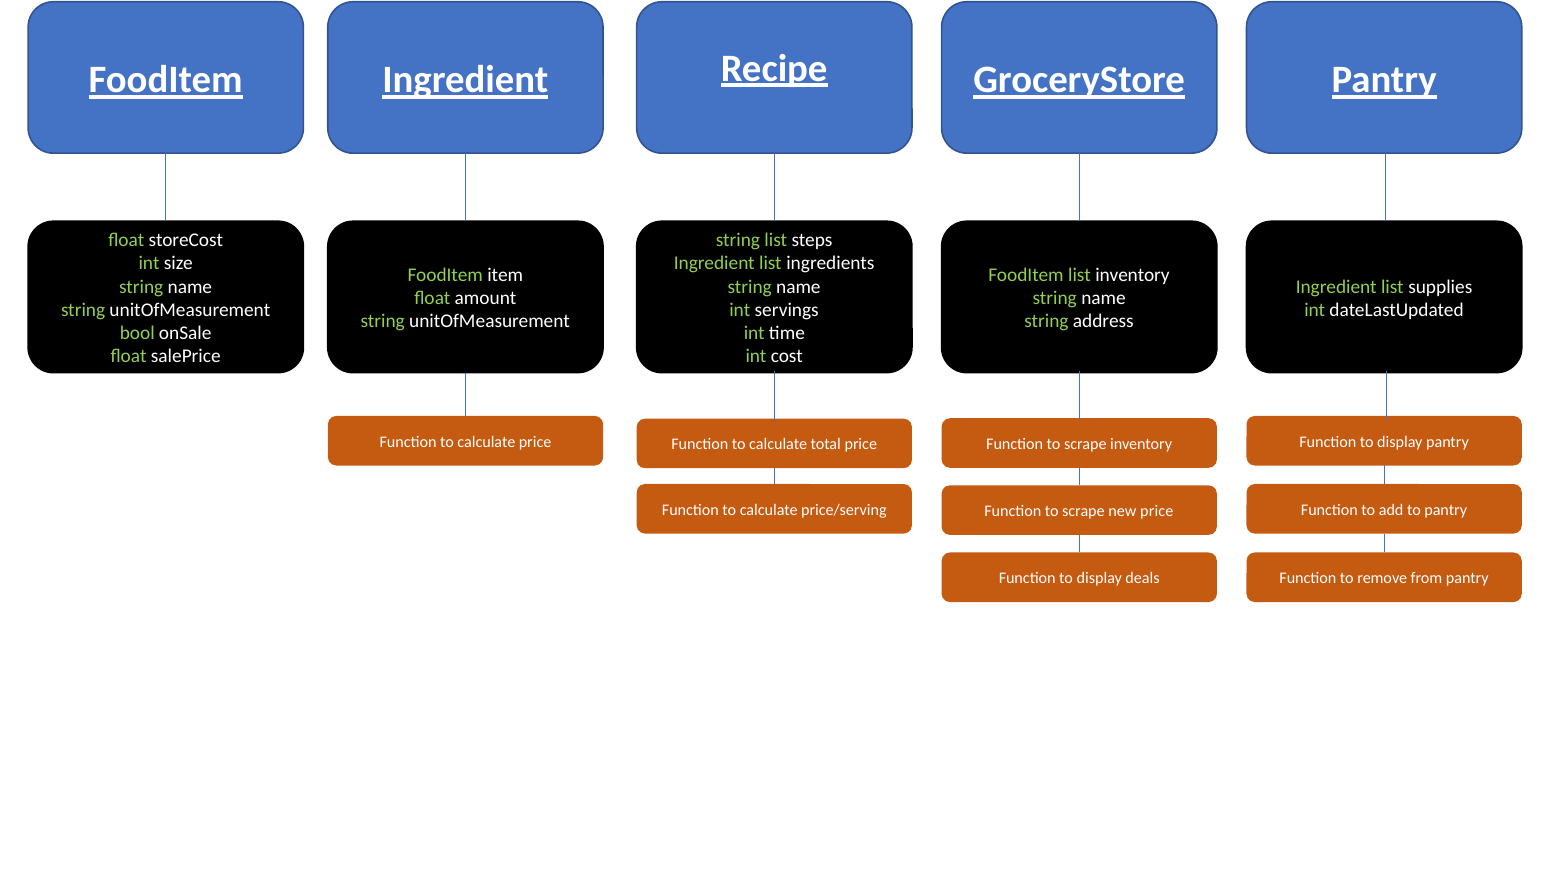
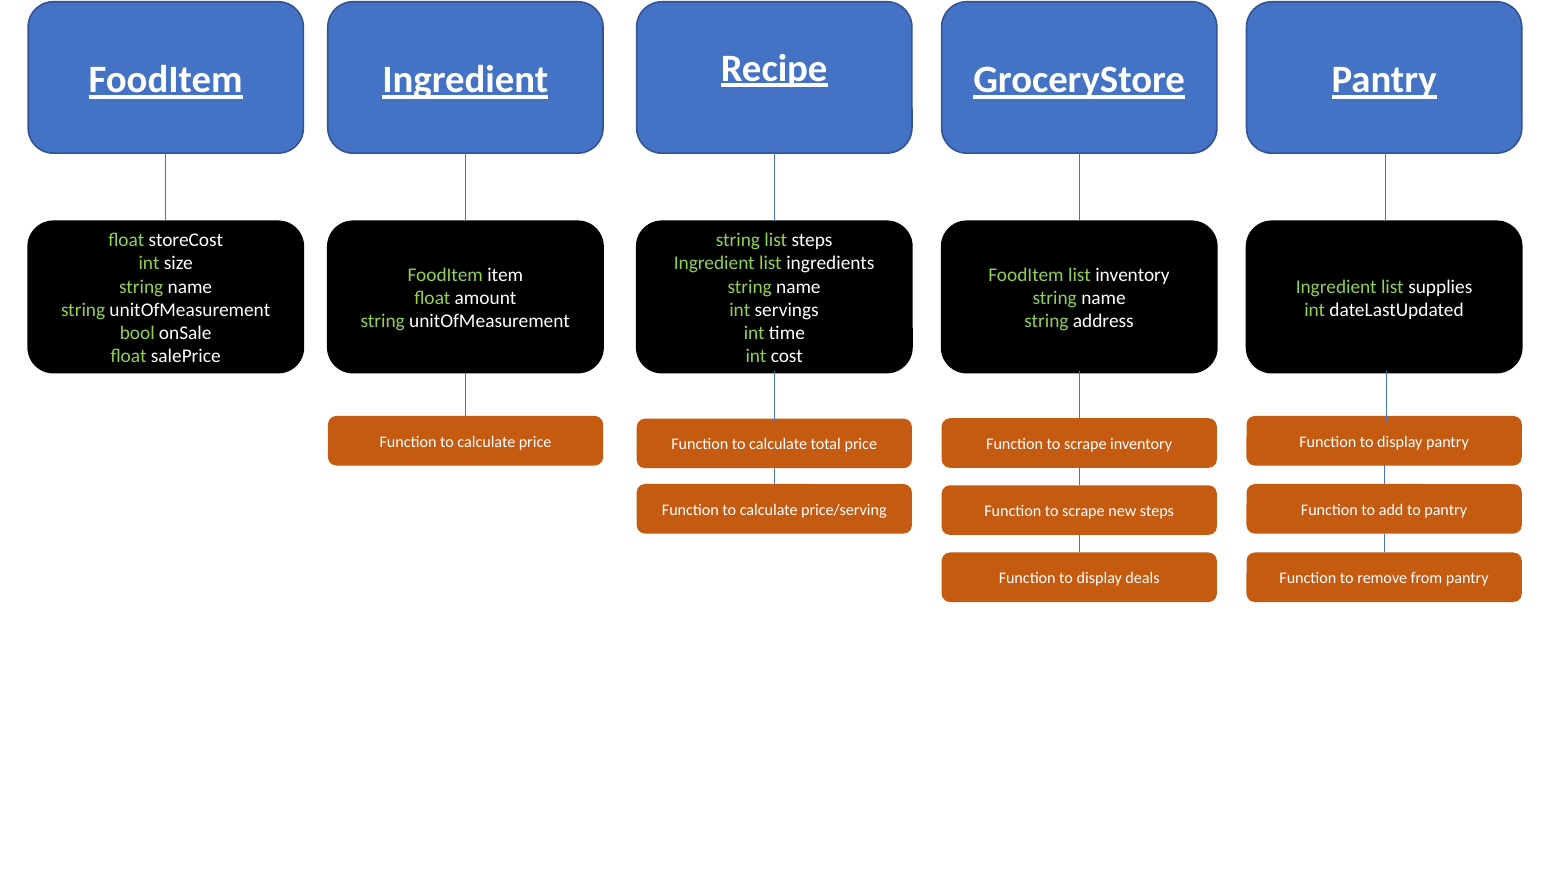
new price: price -> steps (1157, 511)
